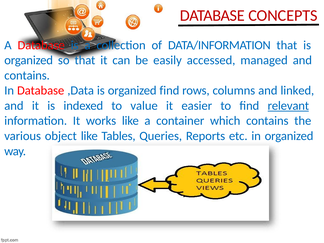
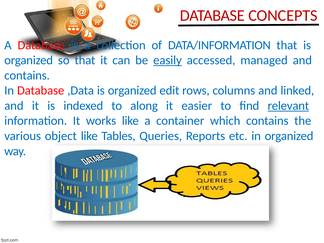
easily underline: none -> present (167, 60)
organized find: find -> edit (169, 91)
value: value -> along (144, 106)
